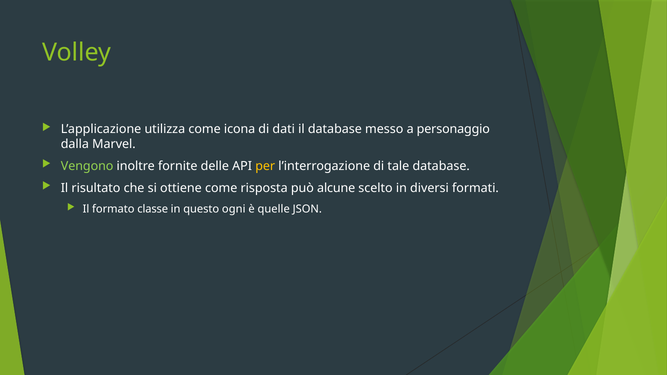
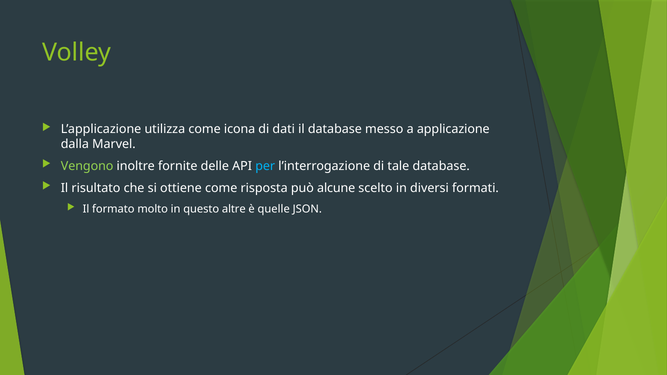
personaggio: personaggio -> applicazione (453, 129)
per colour: yellow -> light blue (265, 166)
classe: classe -> molto (153, 209)
ogni: ogni -> altre (234, 209)
